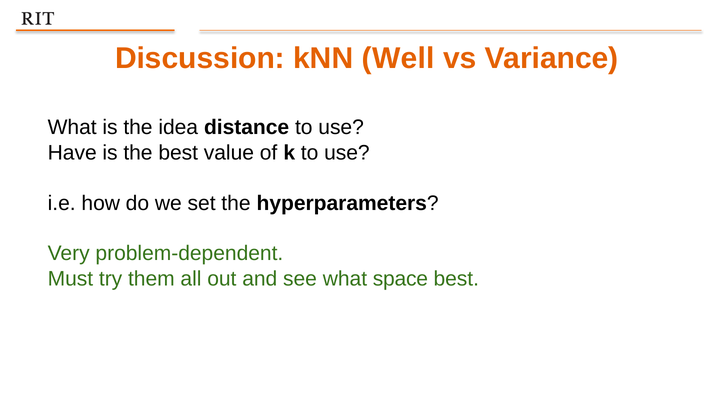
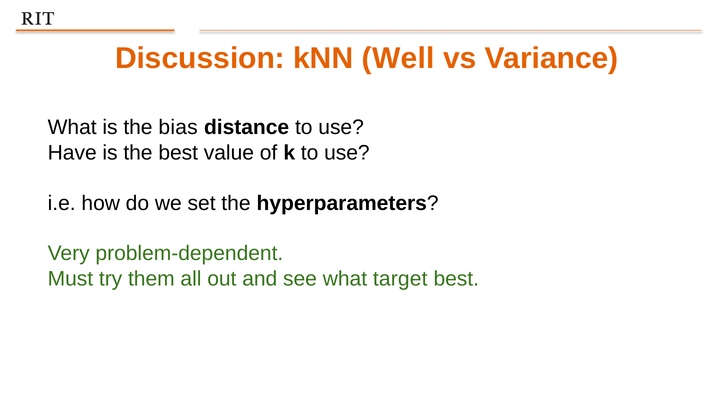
idea: idea -> bias (178, 128)
space: space -> target (400, 279)
